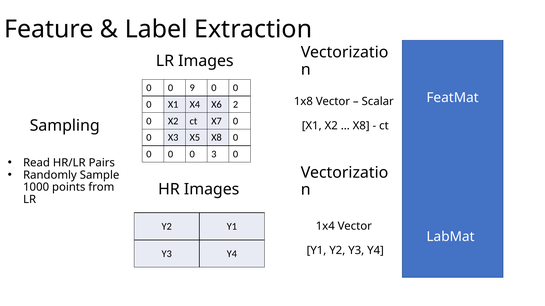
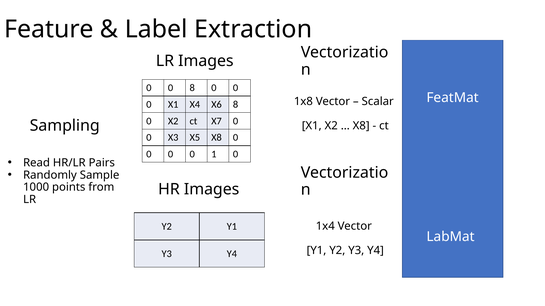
0 9: 9 -> 8 (192, 88)
X6 2: 2 -> 8 (236, 105)
3: 3 -> 1 (214, 154)
